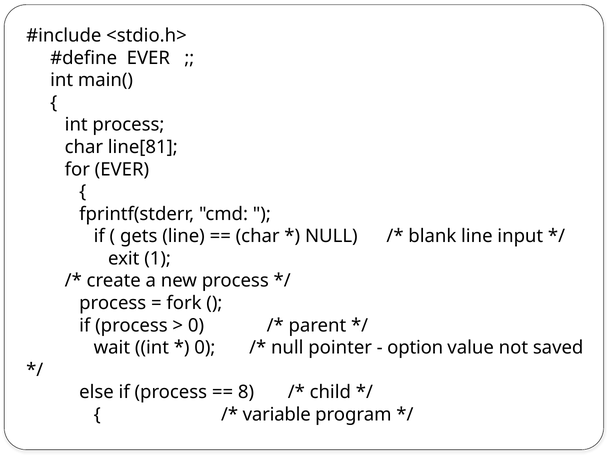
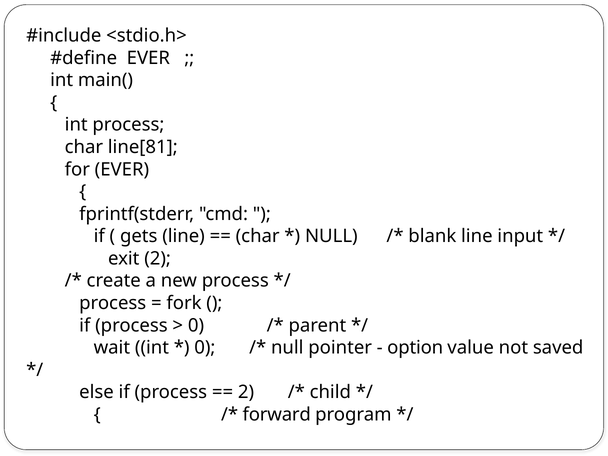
exit 1: 1 -> 2 (158, 259)
8: 8 -> 2 (246, 392)
variable: variable -> forward (277, 415)
